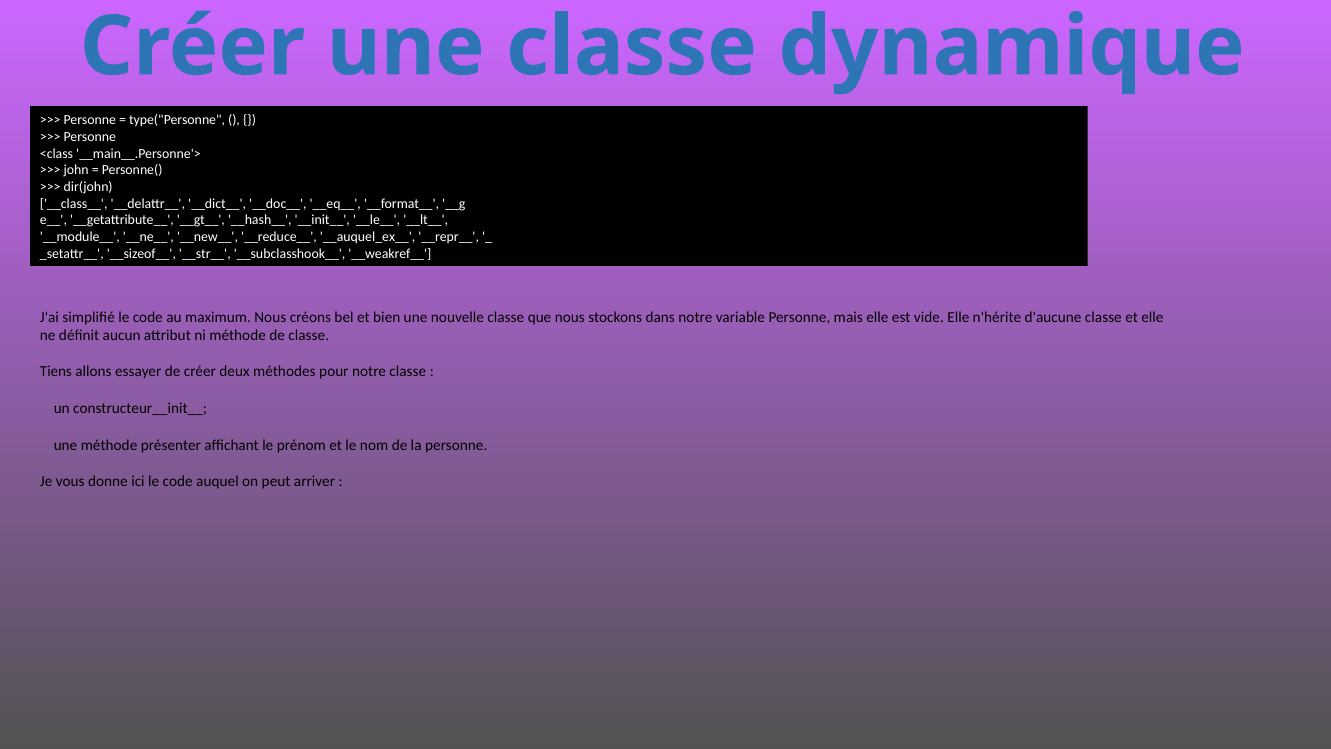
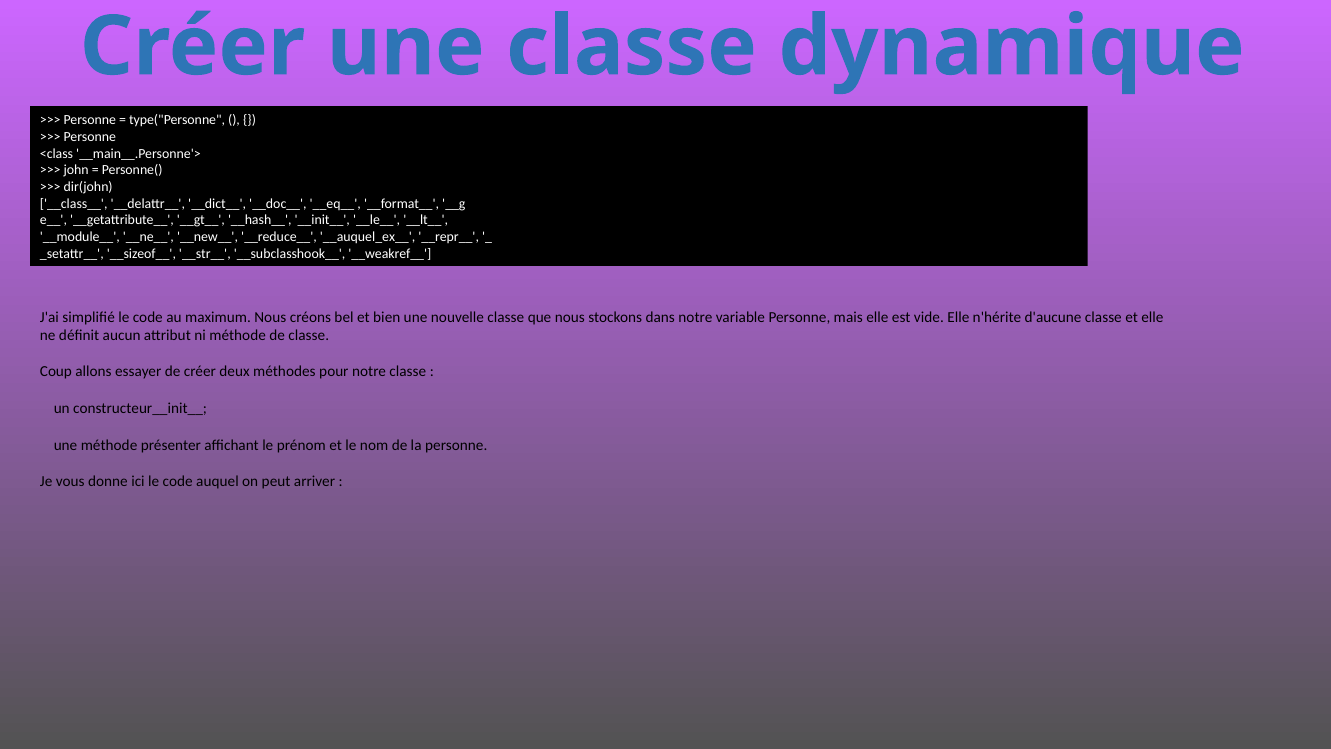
Tiens: Tiens -> Coup (56, 372)
